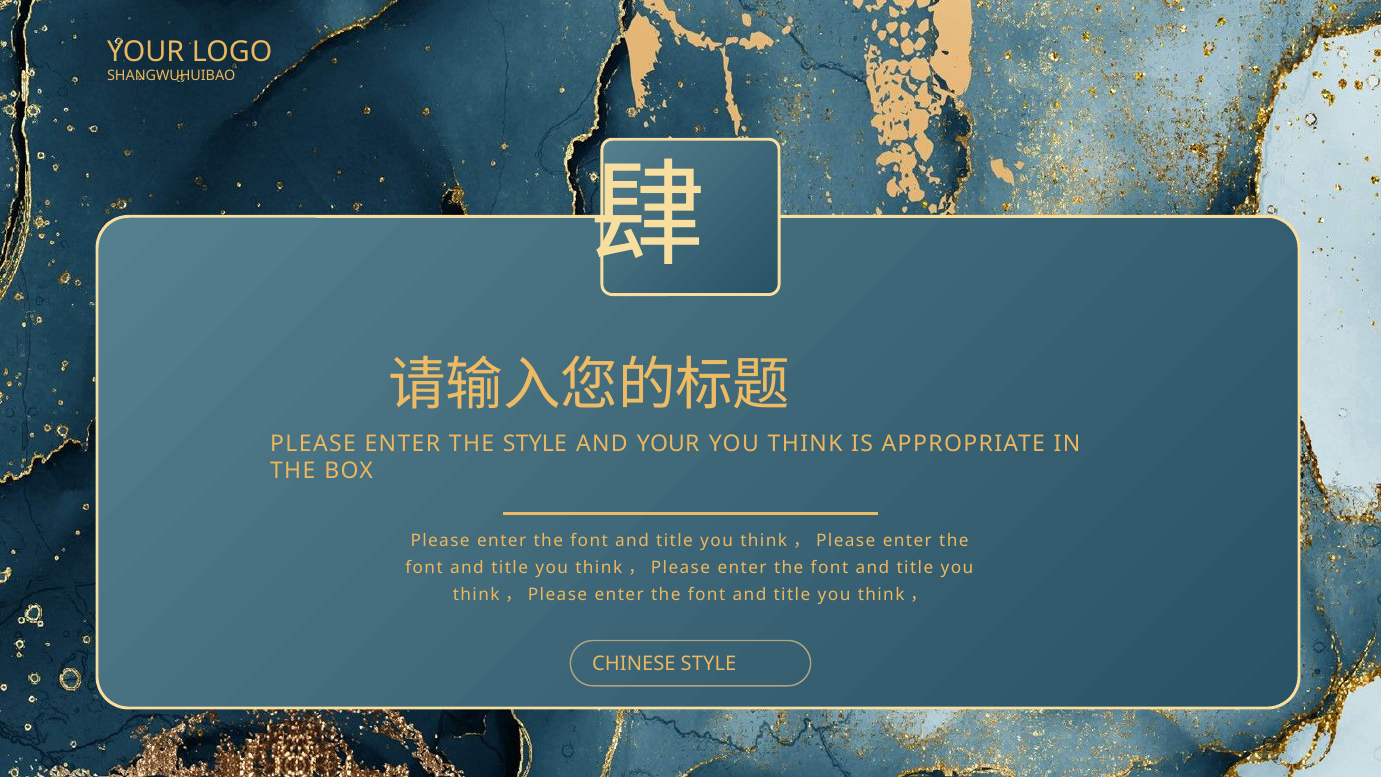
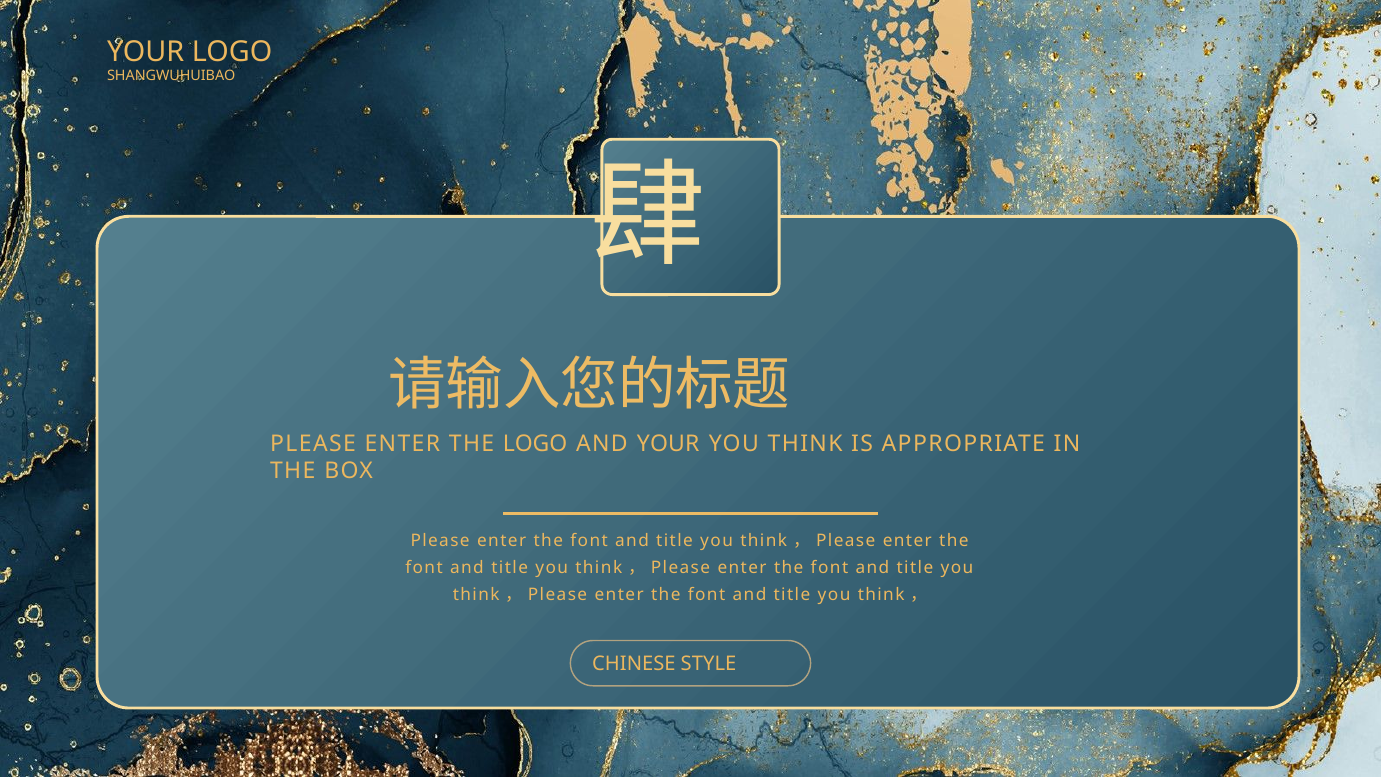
THE STYLE: STYLE -> LOGO (535, 444)
